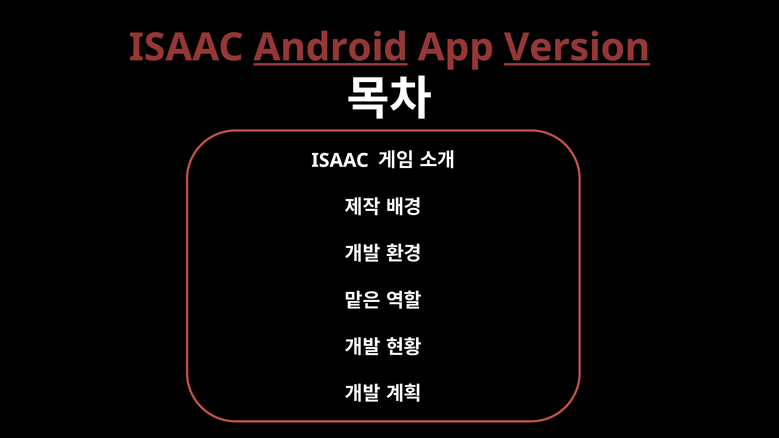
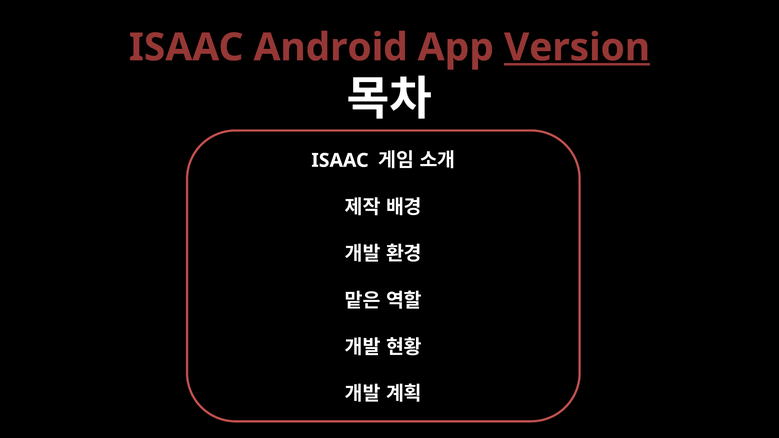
Android underline: present -> none (331, 48)
